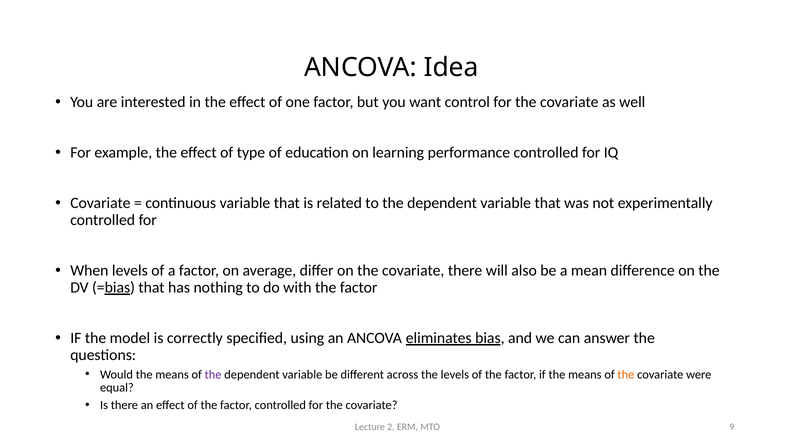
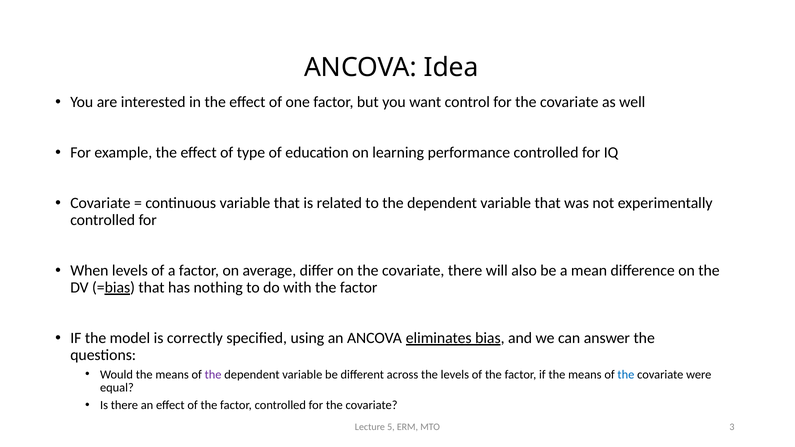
the colour: orange -> blue (626, 375)
2: 2 -> 5 (391, 427)
9: 9 -> 3 (732, 427)
